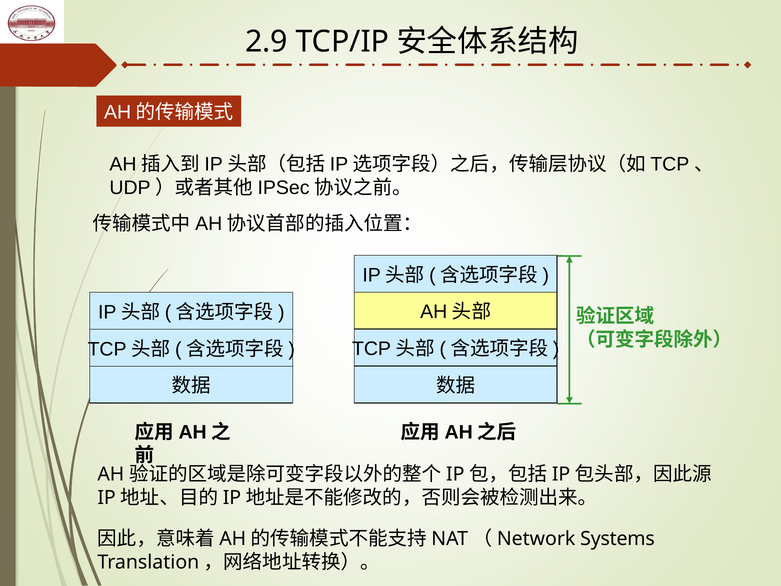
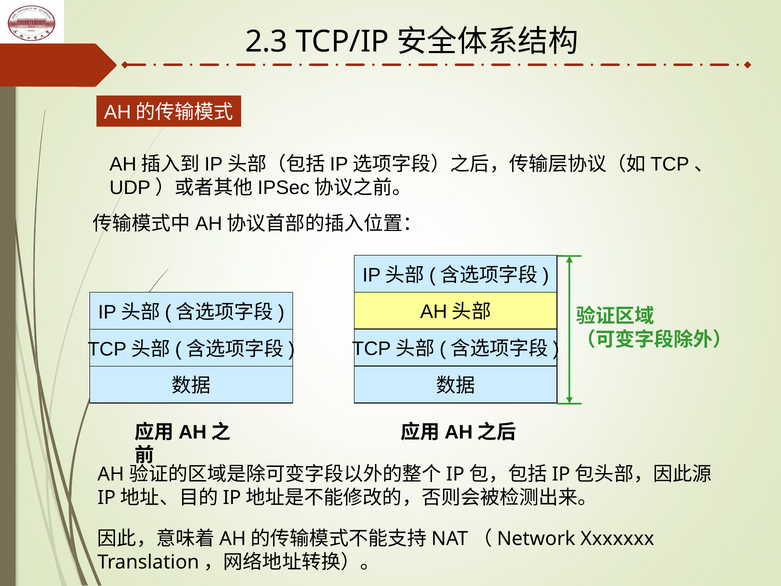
2.9: 2.9 -> 2.3 (266, 42)
Systems: Systems -> Xxxxxxx (617, 539)
